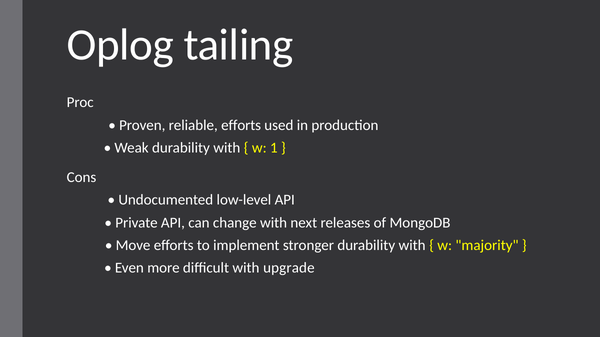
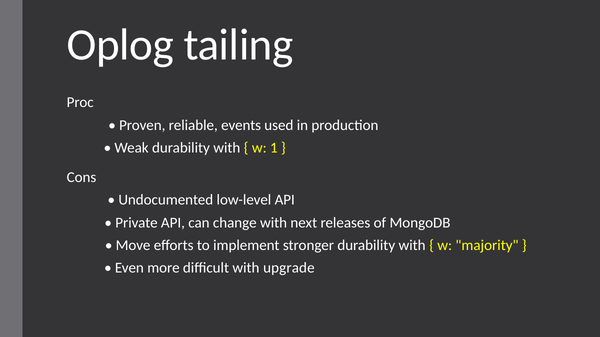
reliable efforts: efforts -> events (241, 125)
